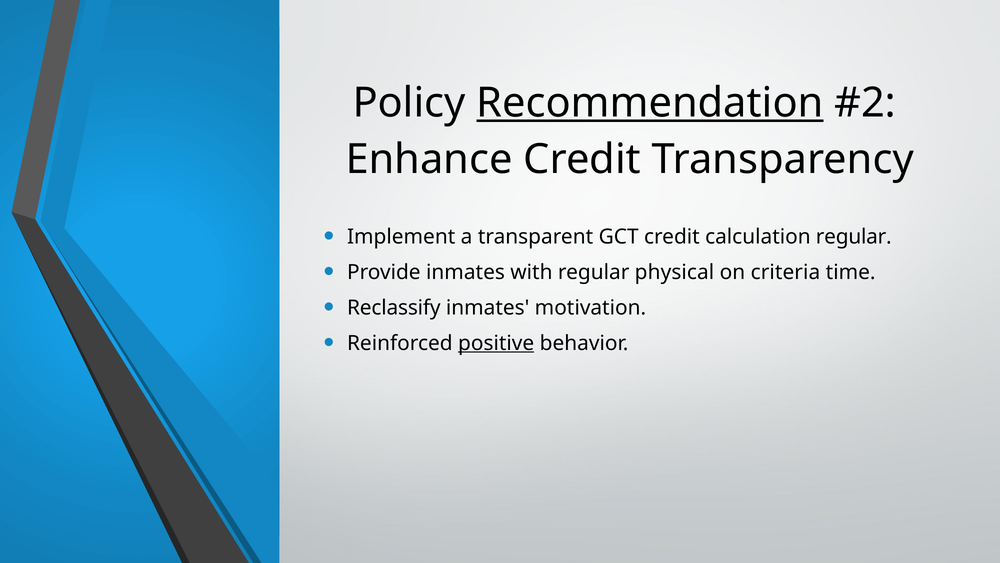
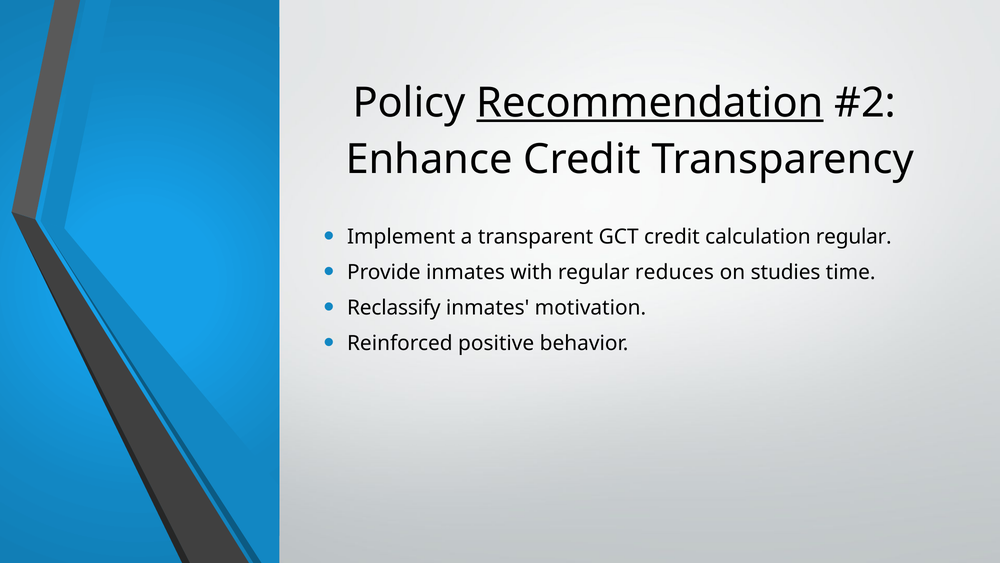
physical: physical -> reduces (674, 272)
criteria: criteria -> studies (786, 272)
positive underline: present -> none (496, 343)
